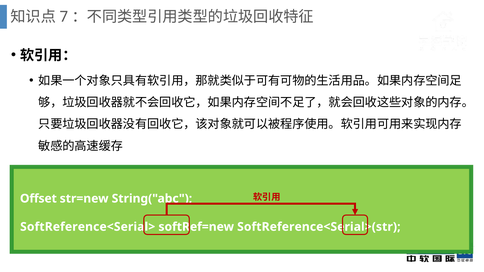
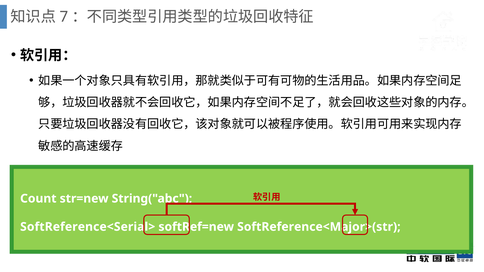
Offset: Offset -> Count (38, 199)
SoftReference<Serial>(str: SoftReference<Serial>(str -> SoftReference<Major>(str (319, 227)
